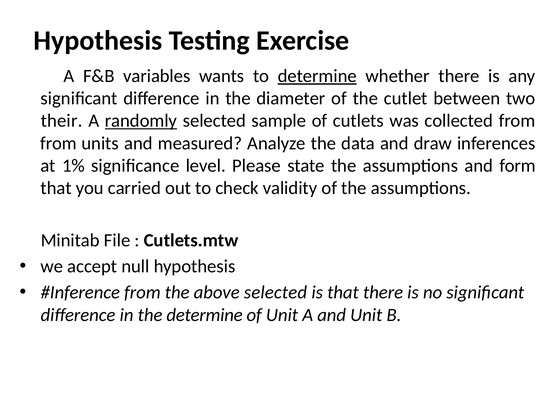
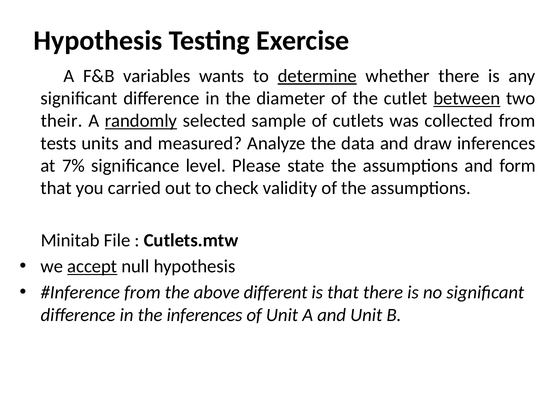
between underline: none -> present (467, 98)
from: from -> tests (58, 143)
1%: 1% -> 7% (73, 166)
accept underline: none -> present (92, 266)
above selected: selected -> different (276, 292)
the determine: determine -> inferences (205, 315)
